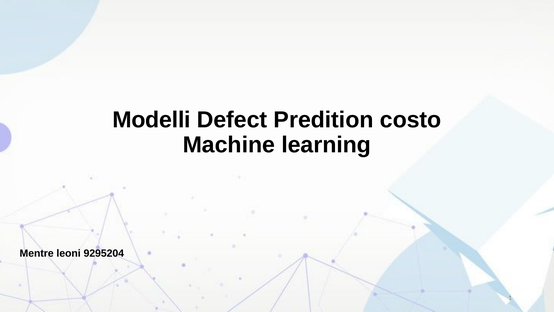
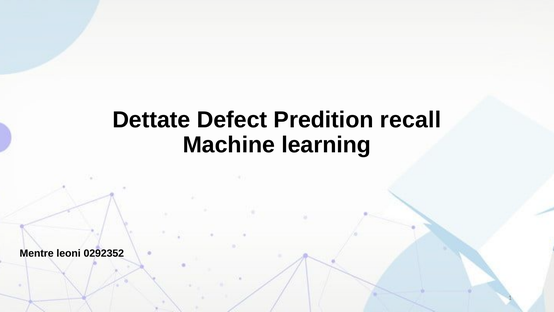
Modelli: Modelli -> Dettate (151, 120)
costo: costo -> recall (411, 120)
9295204: 9295204 -> 0292352 (104, 253)
